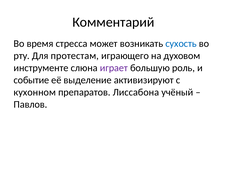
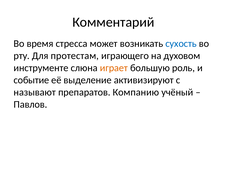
играет colour: purple -> orange (114, 68)
кухонном: кухонном -> называют (35, 92)
Лиссабона: Лиссабона -> Компанию (136, 92)
